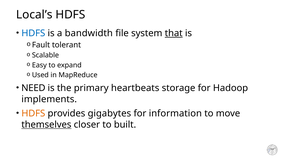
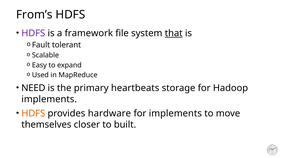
Local’s: Local’s -> From’s (34, 15)
HDFS colour: blue -> purple (33, 33)
bandwidth: bandwidth -> framework (89, 33)
gigabytes: gigabytes -> hardware (109, 113)
for information: information -> implements (175, 113)
themselves underline: present -> none (46, 125)
